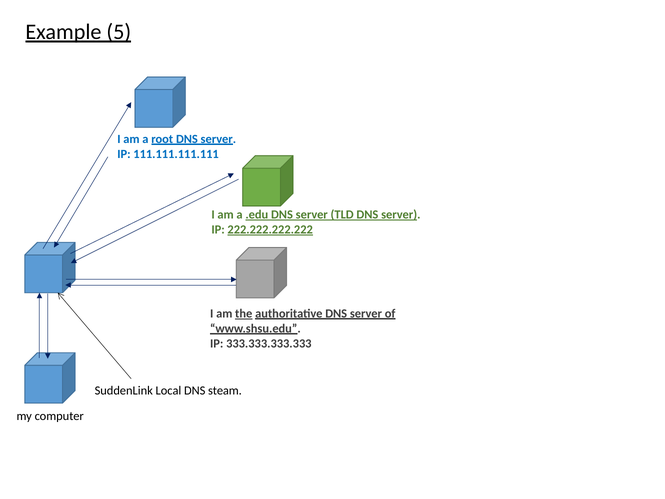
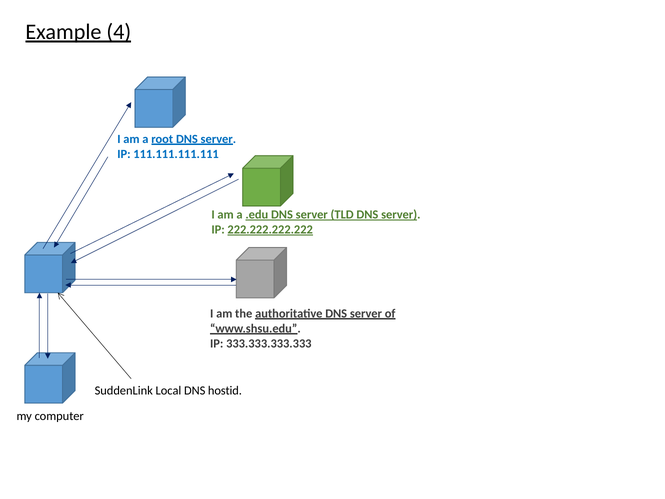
5: 5 -> 4 (119, 32)
the underline: present -> none (244, 313)
steam: steam -> hostid (225, 390)
